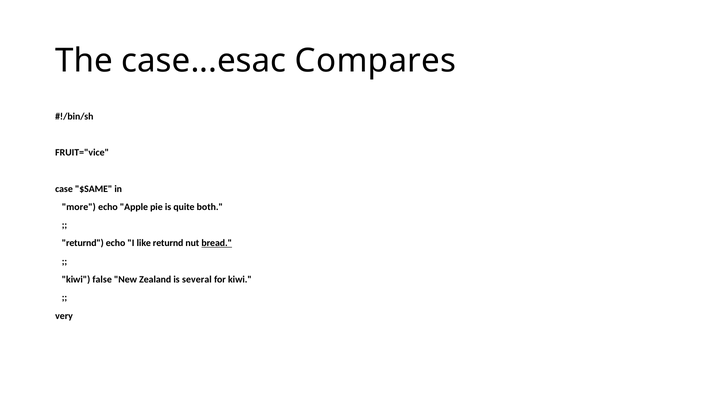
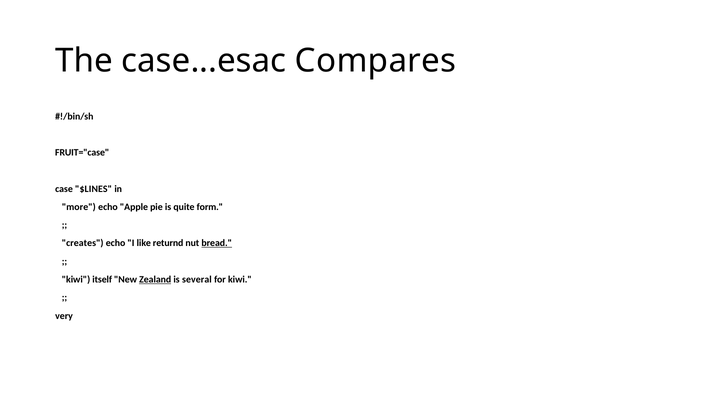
FRUIT="vice: FRUIT="vice -> FRUIT="case (82, 153)
$SAME: $SAME -> $LINES (94, 189)
both: both -> form (210, 207)
returnd: returnd -> creates (83, 243)
false: false -> itself (102, 280)
Zealand underline: none -> present (155, 280)
